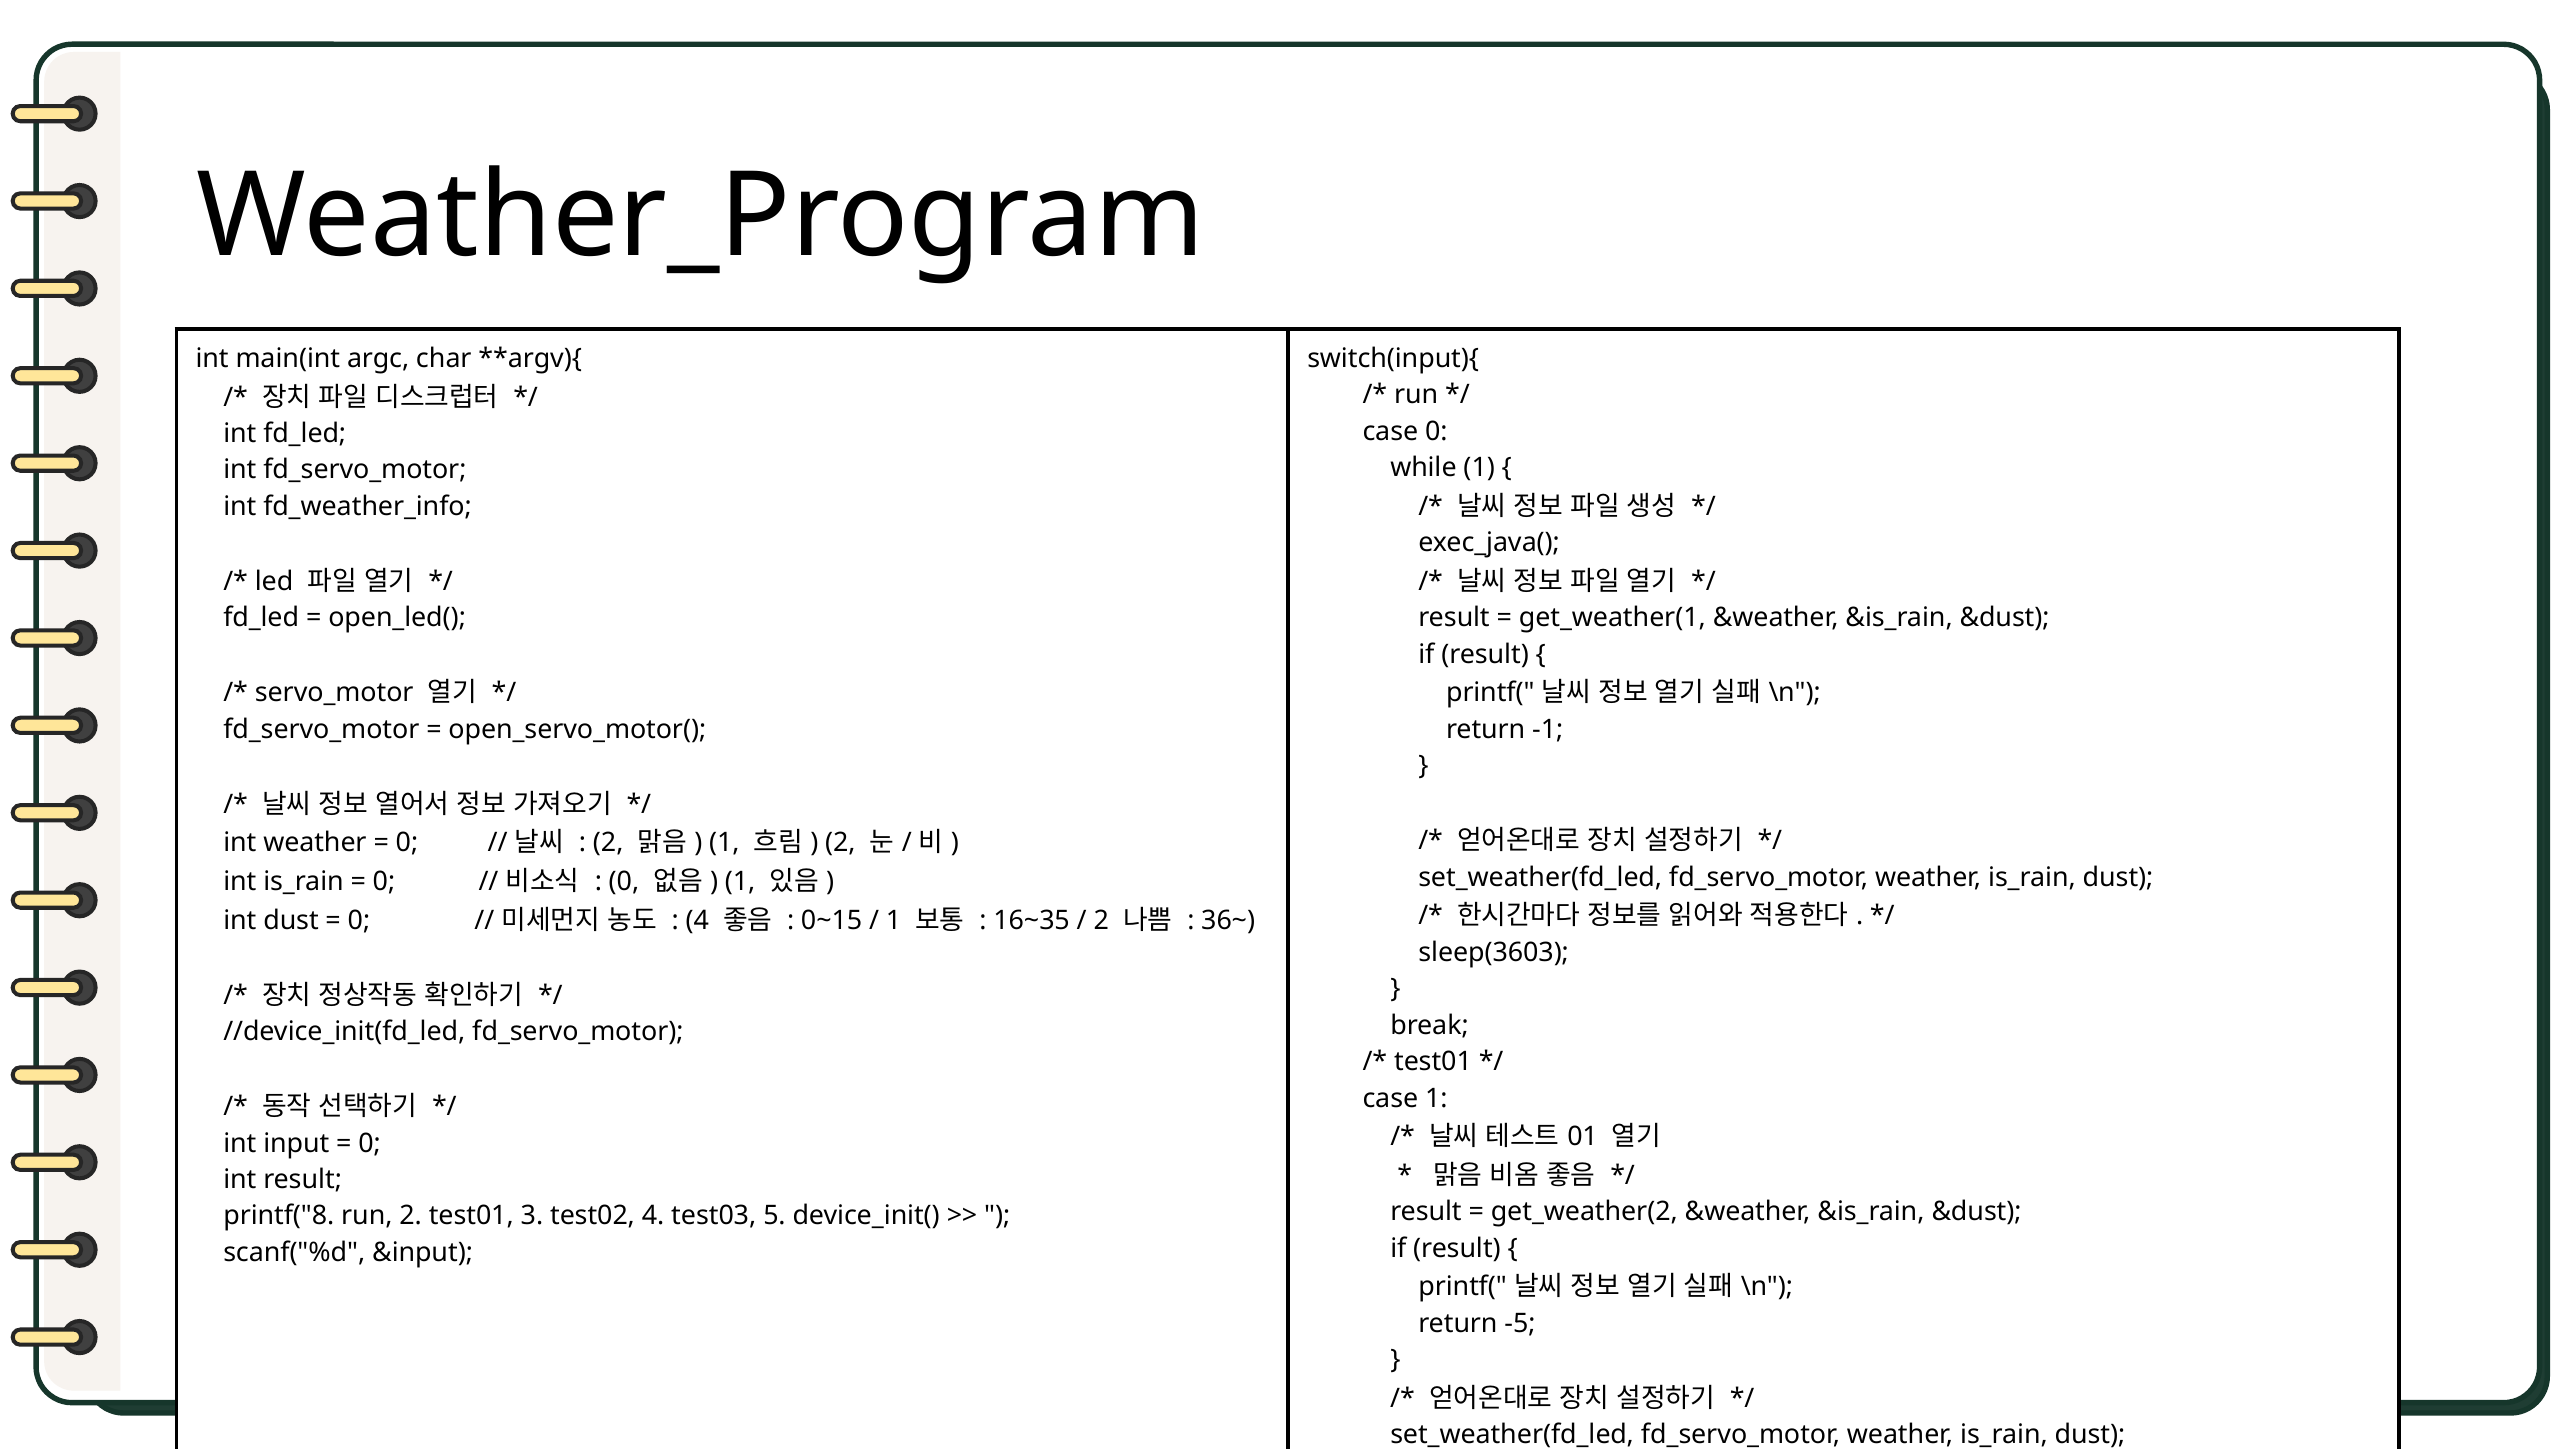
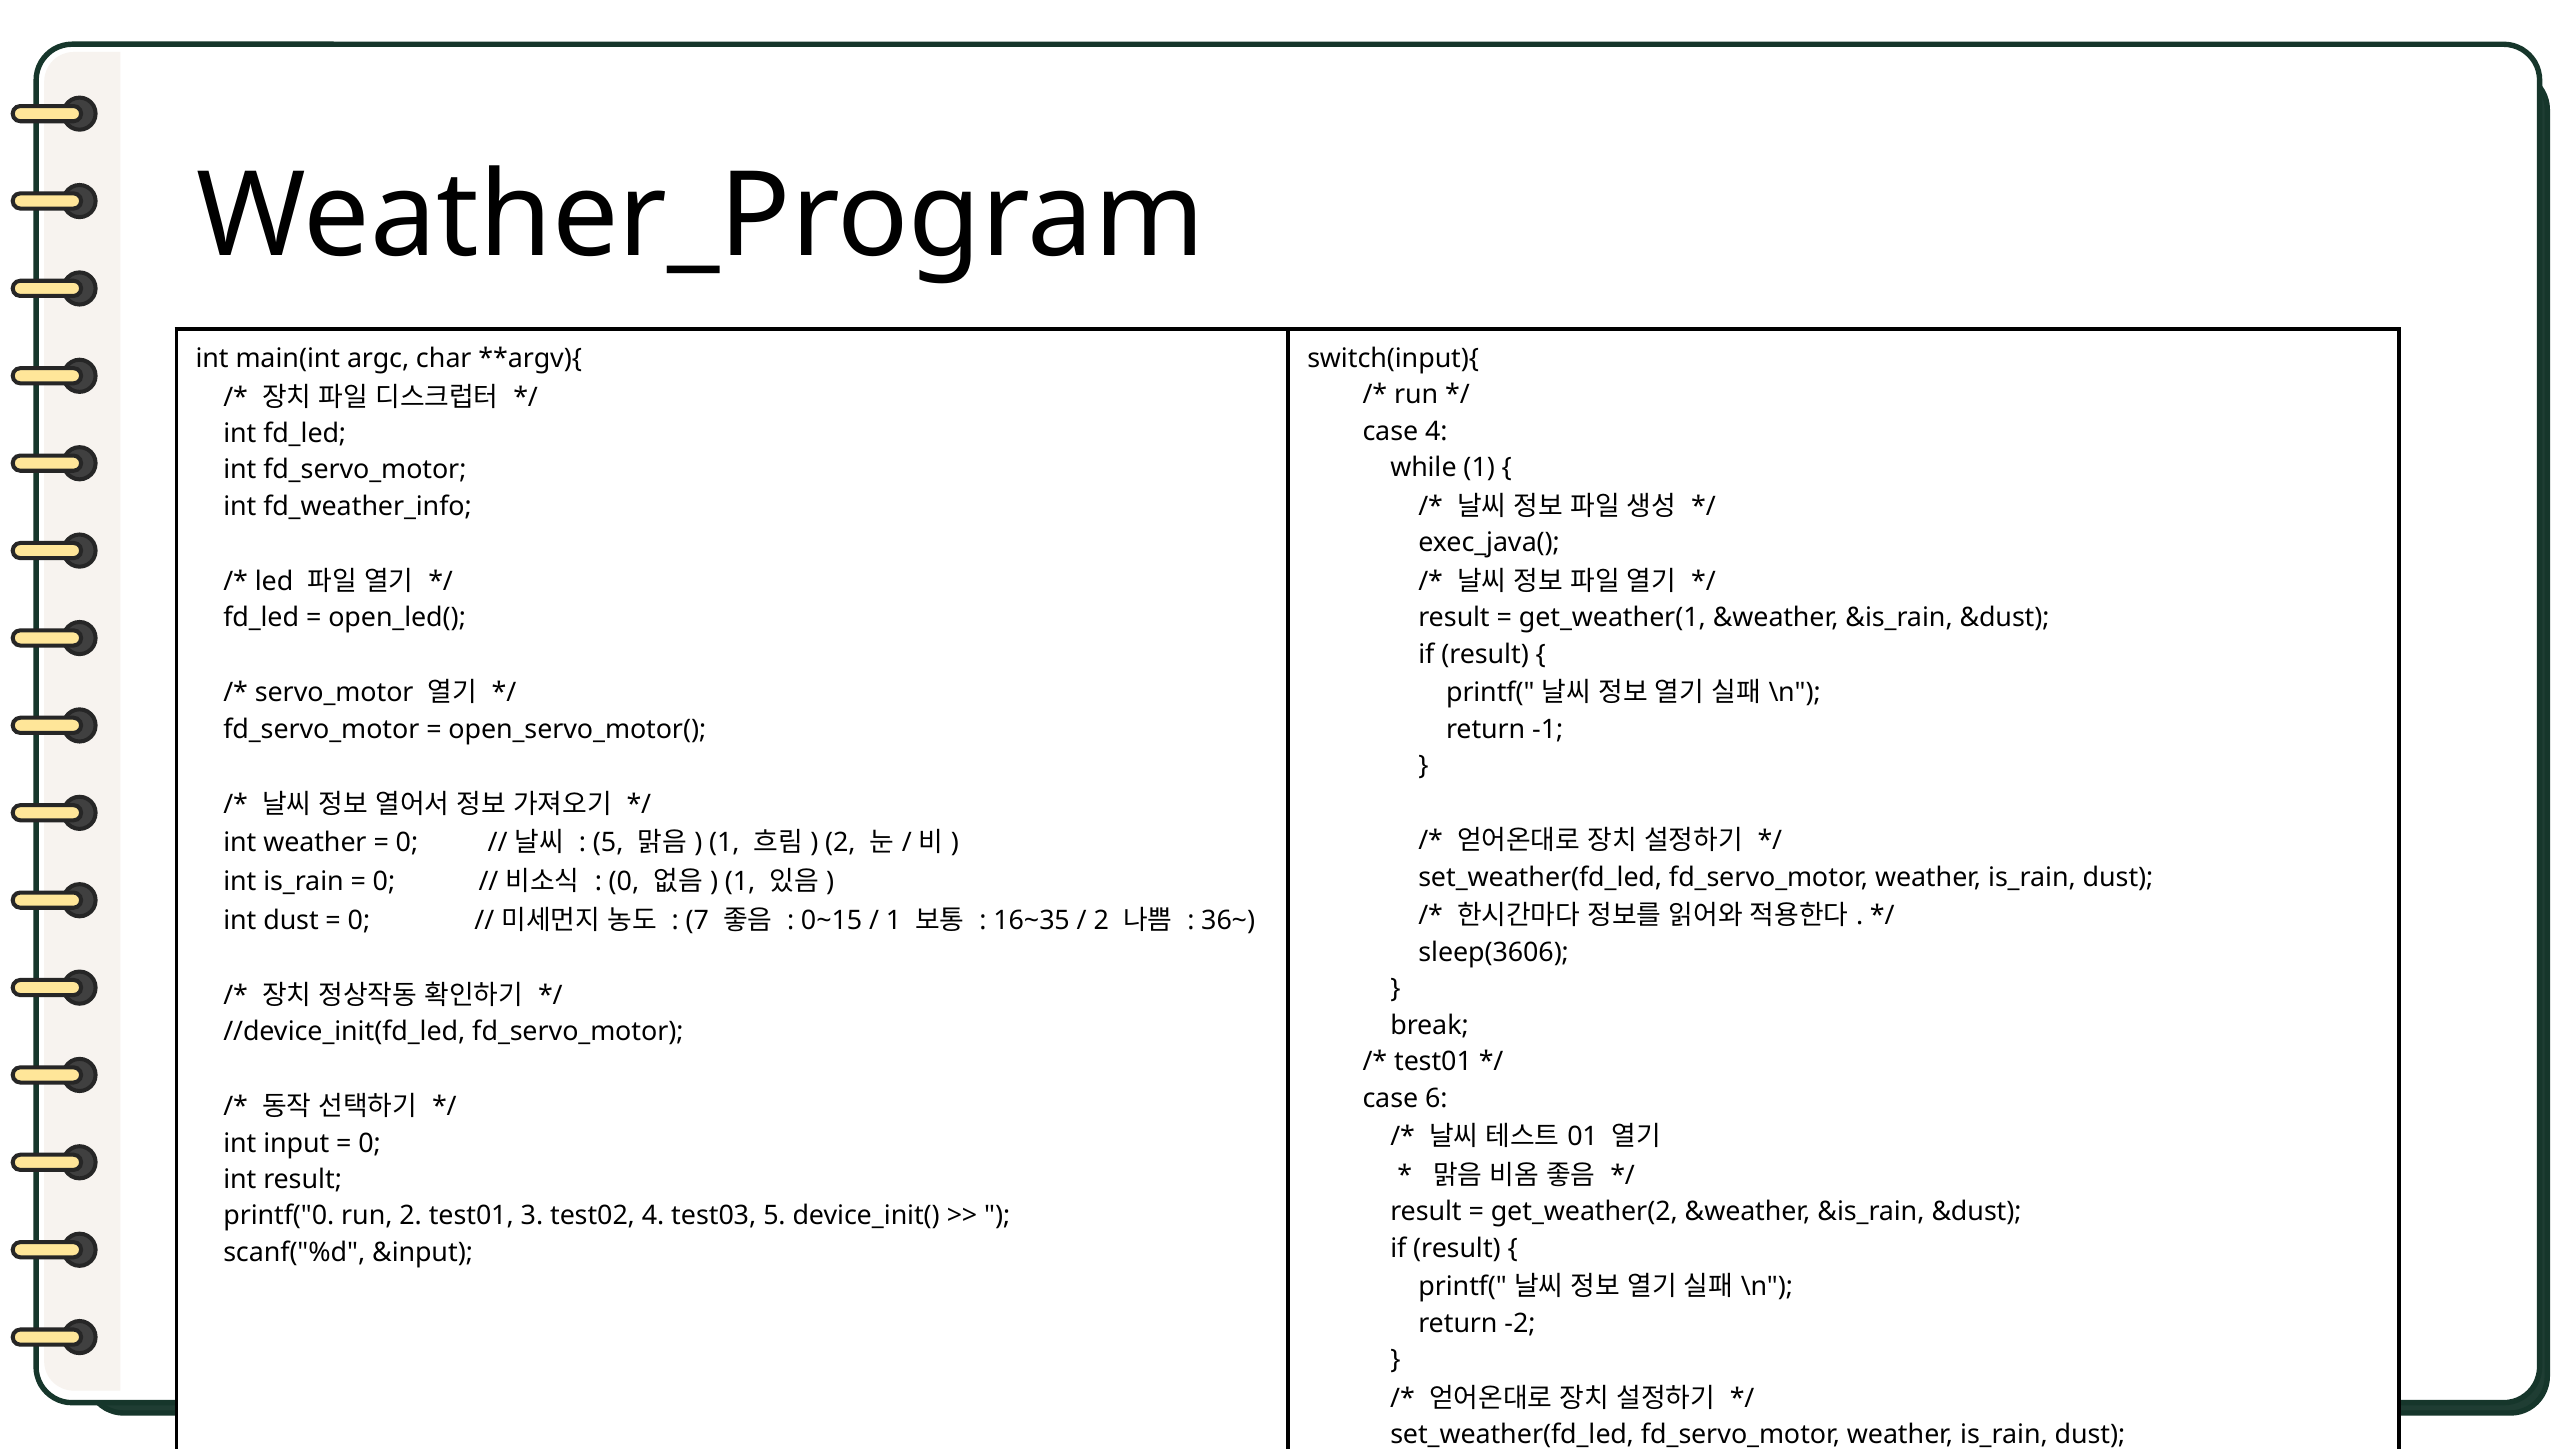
case 0: 0 -> 4 (1436, 431)
2: 2 -> 5 (608, 843)
4: 4 -> 7 (697, 920)
sleep(3603: sleep(3603 -> sleep(3606 (1494, 952)
case 1: 1 -> 6 (1436, 1098)
printf("8: printf("8 -> printf("0 (279, 1216)
-5: -5 -> -2 (1520, 1323)
